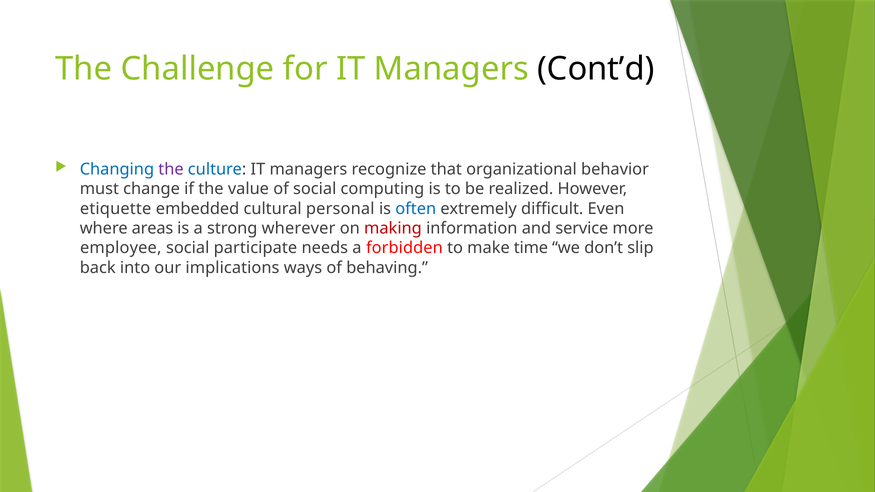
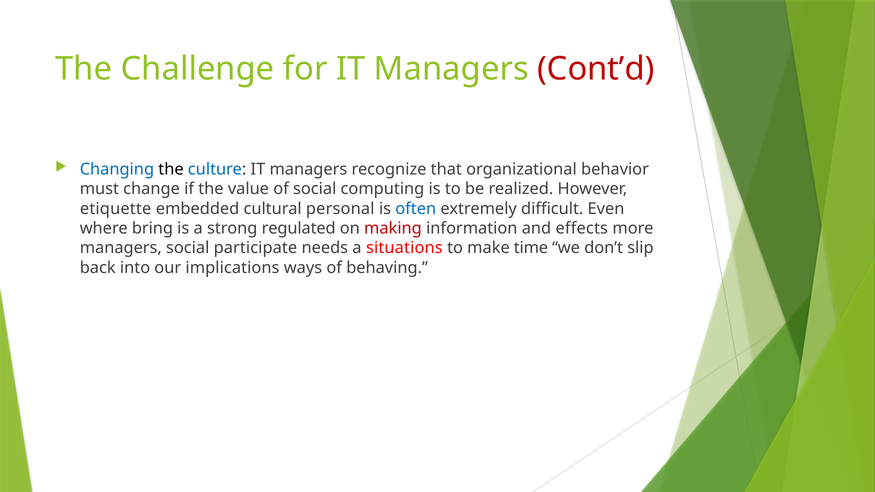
Cont’d colour: black -> red (596, 69)
the colour: purple -> black (171, 169)
areas: areas -> bring (152, 228)
wherever: wherever -> regulated (299, 228)
service: service -> effects (582, 228)
employee: employee -> managers (121, 248)
forbidden: forbidden -> situations (404, 248)
